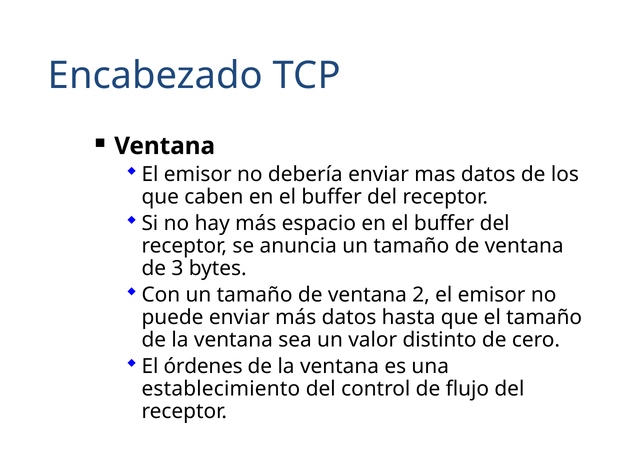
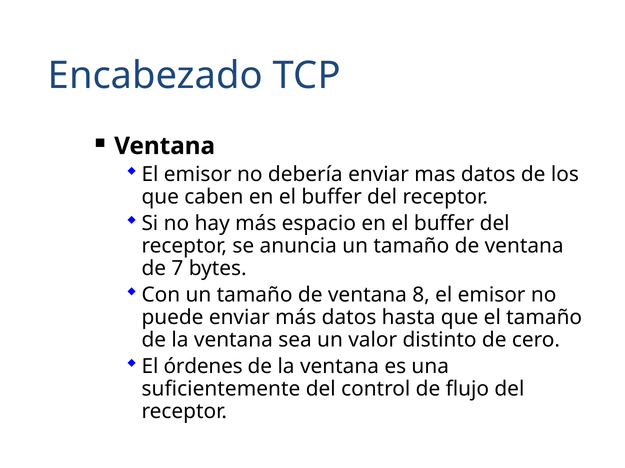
3: 3 -> 7 (177, 269)
2: 2 -> 8 (421, 296)
establecimiento: establecimiento -> suficientemente (221, 390)
